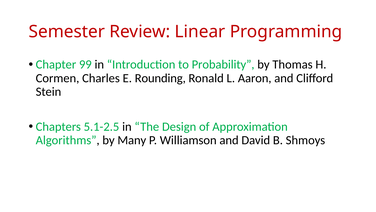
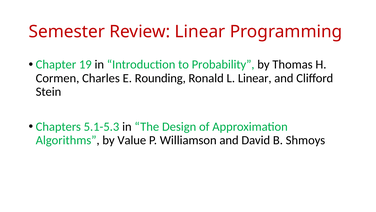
99: 99 -> 19 (85, 64)
L Aaron: Aaron -> Linear (255, 78)
5.1-2.5: 5.1-2.5 -> 5.1-5.3 (101, 126)
Many: Many -> Value (132, 140)
